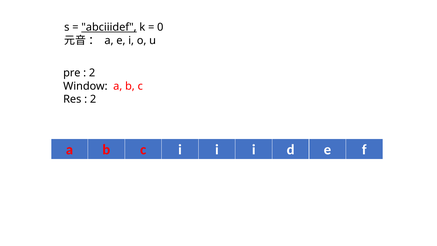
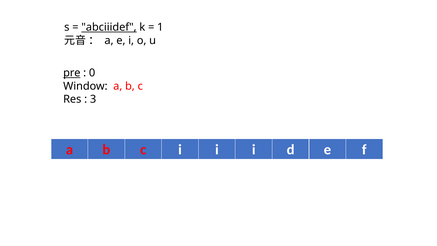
0: 0 -> 1 (160, 27)
pre underline: none -> present (72, 73)
2: 2 -> 0 (92, 73)
2: 2 -> 3 (93, 99)
